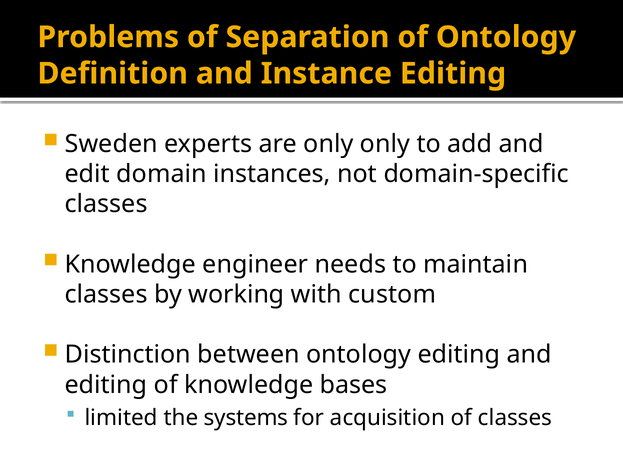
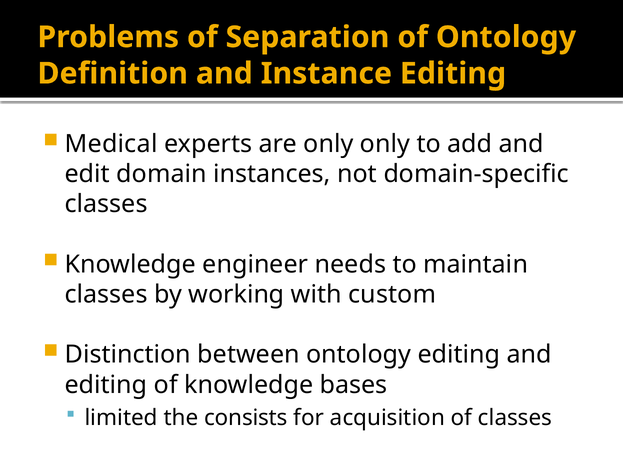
Sweden: Sweden -> Medical (111, 144)
systems: systems -> consists (246, 418)
